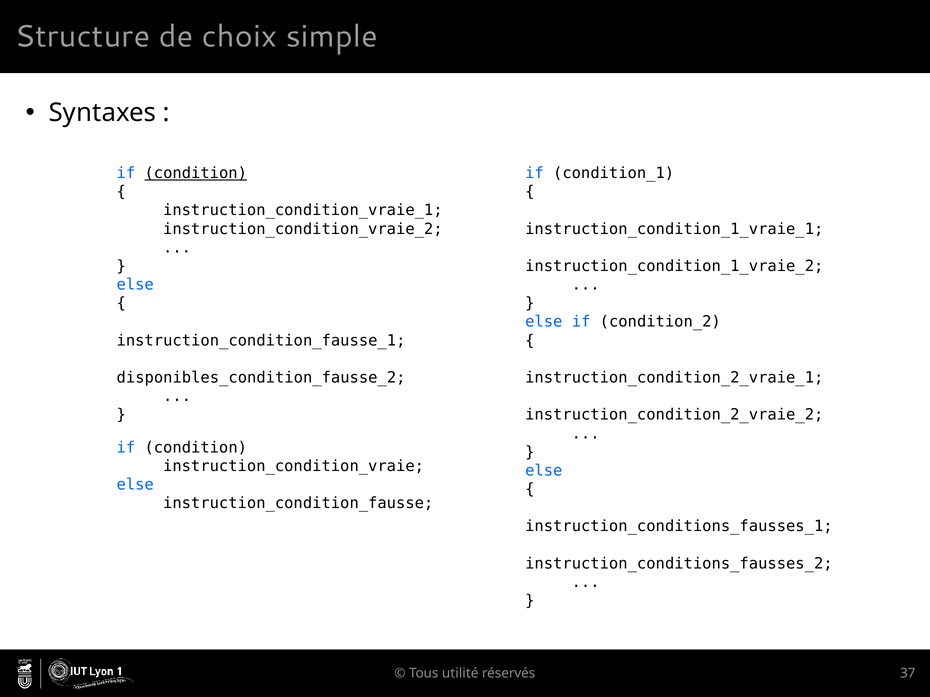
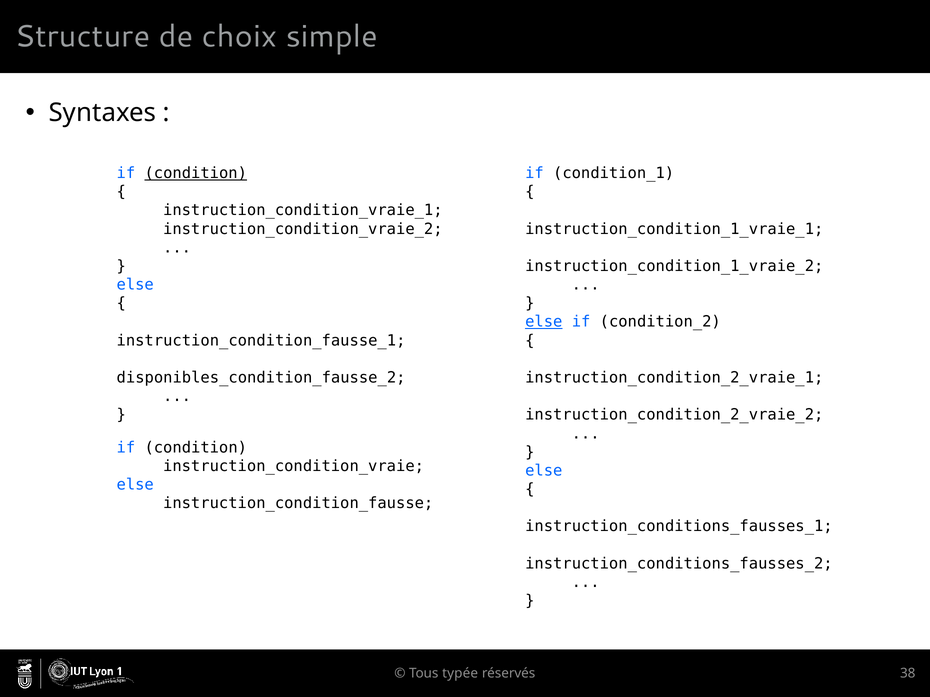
else underline: none -> present (544, 322)
utilité: utilité -> typée (460, 674)
37: 37 -> 38 (908, 674)
